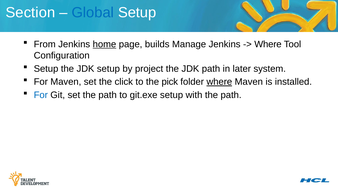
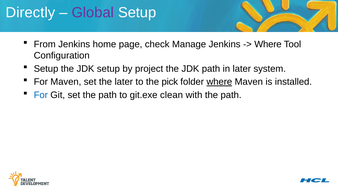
Section: Section -> Directly (30, 13)
Global colour: blue -> purple (93, 13)
home underline: present -> none (104, 44)
builds: builds -> check (157, 44)
the click: click -> later (124, 82)
git.exe setup: setup -> clean (172, 95)
